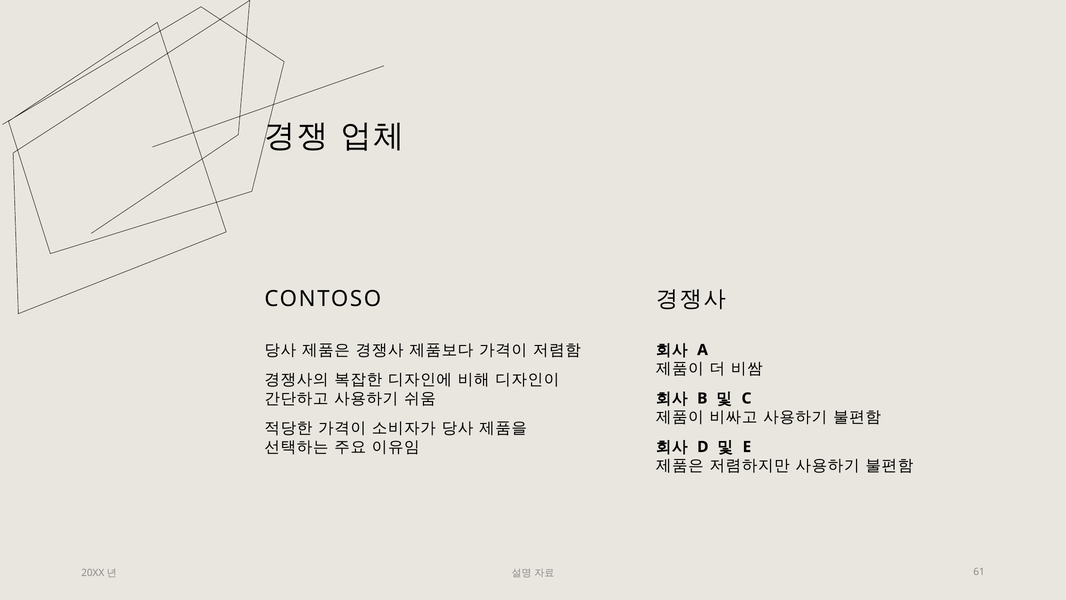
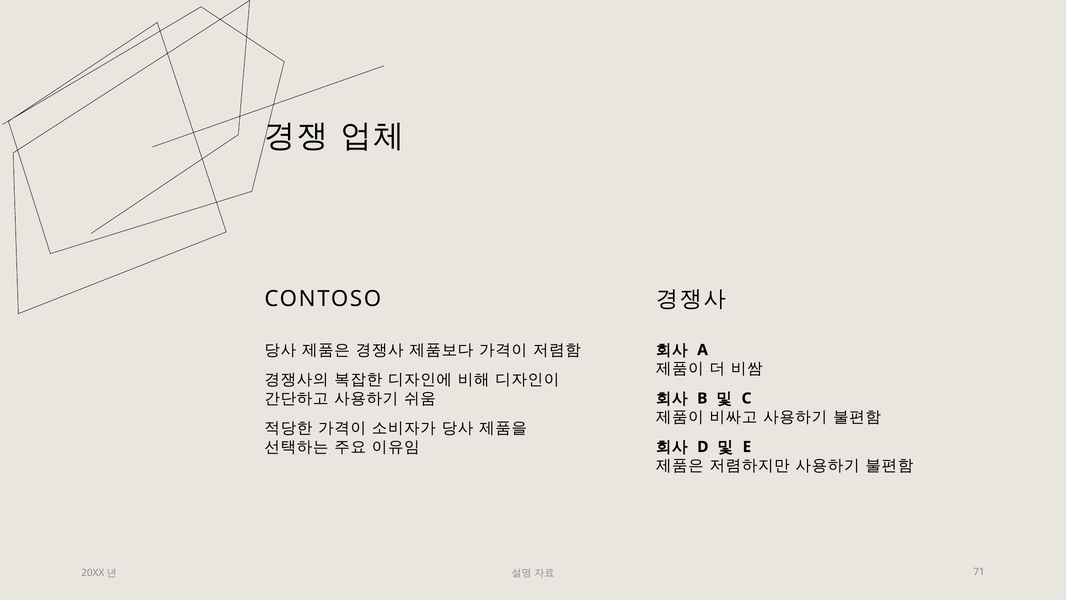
61: 61 -> 71 (979, 572)
